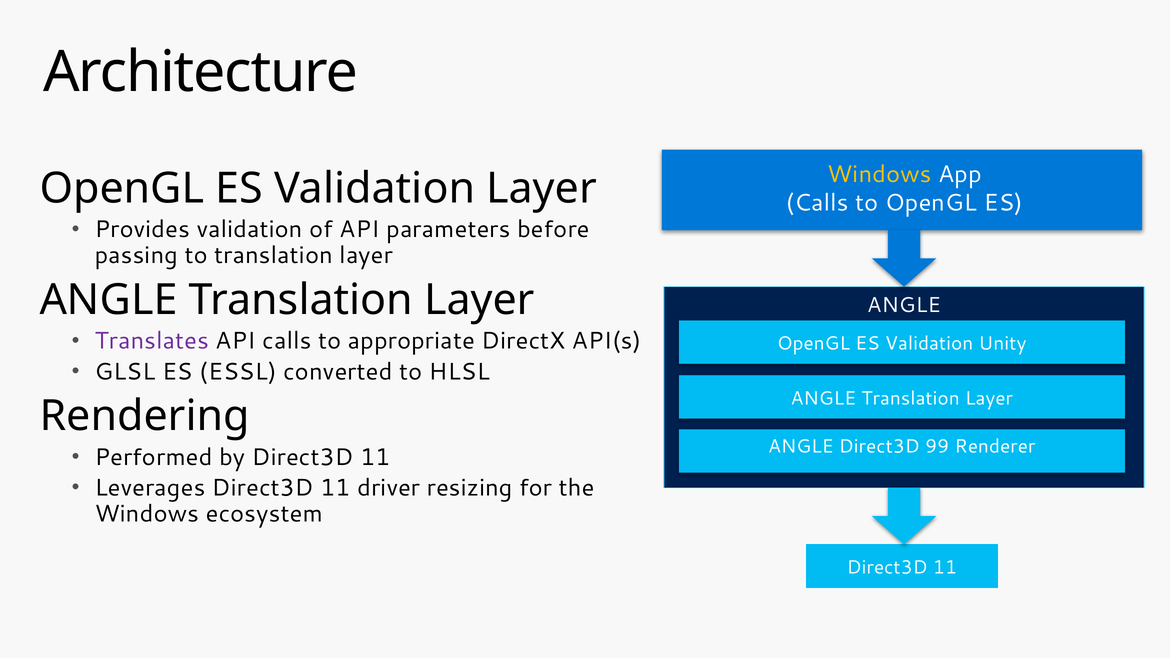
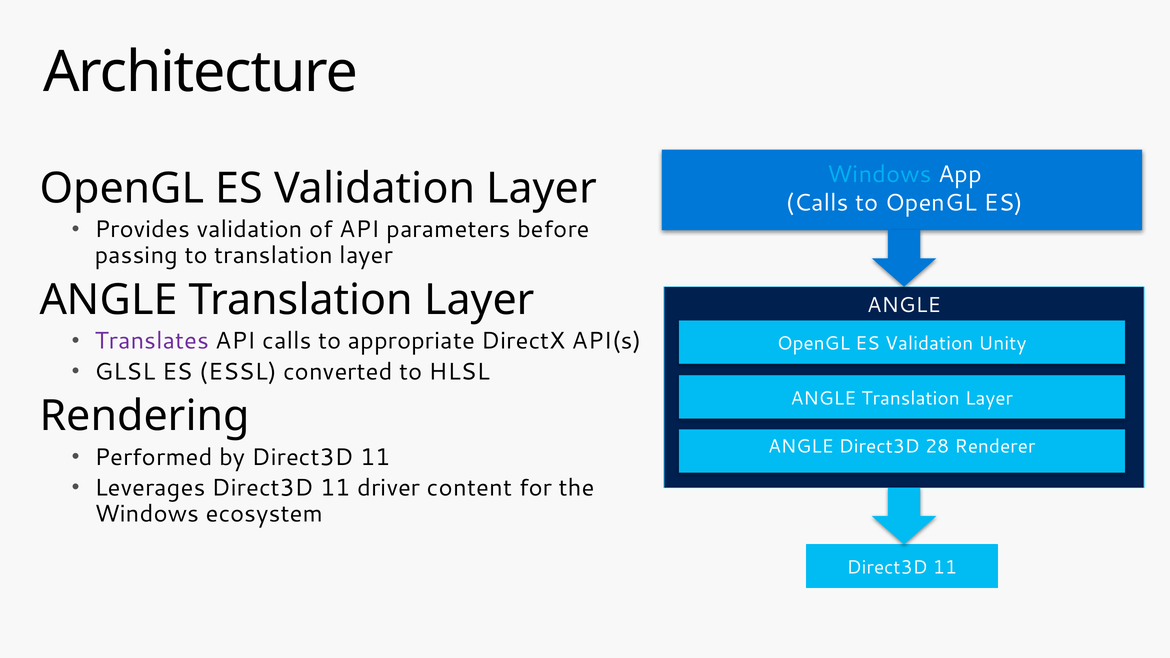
Windows colour: yellow -> light blue (879, 174)
99: 99 -> 28 (937, 446)
resizing: resizing -> content (470, 488)
